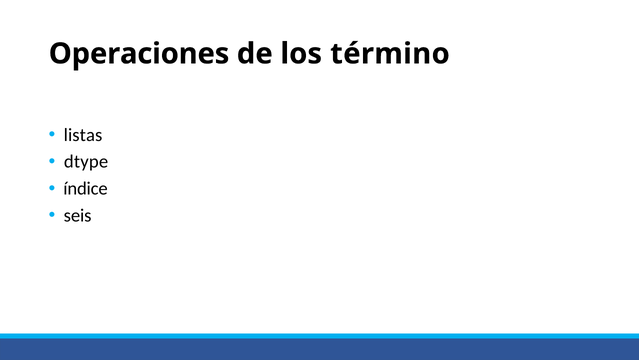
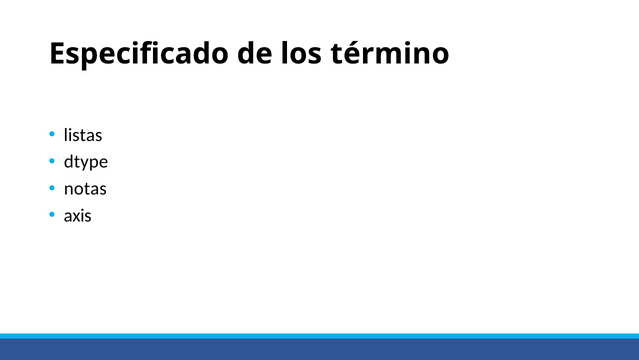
Operaciones: Operaciones -> Especificado (139, 54)
índice: índice -> notas (85, 188)
seis: seis -> axis (78, 215)
